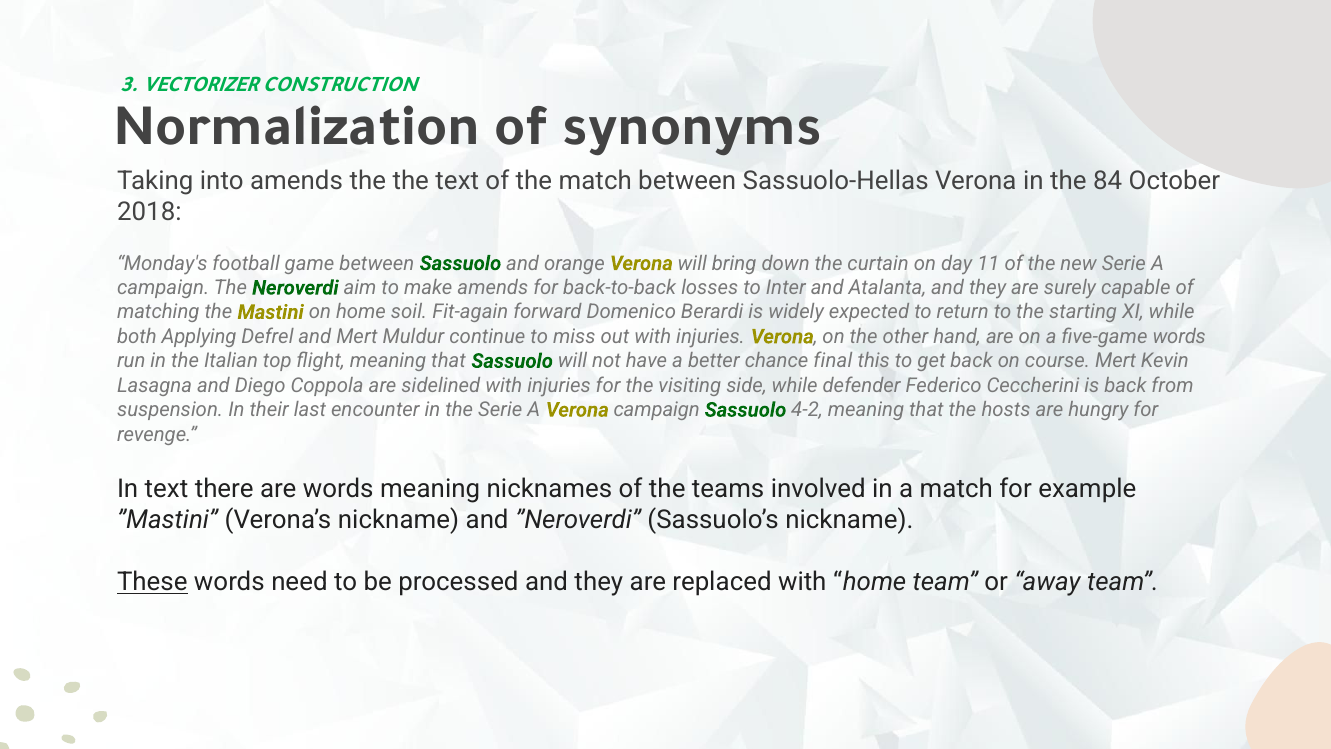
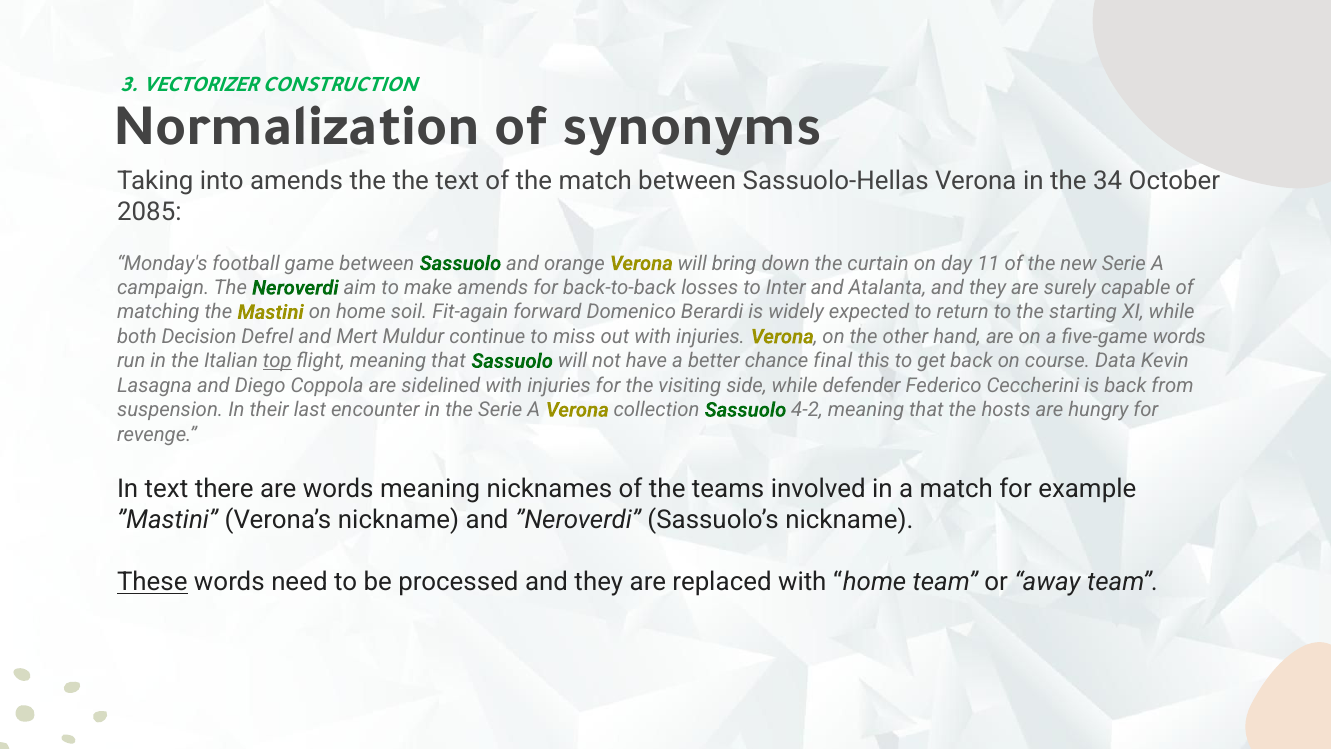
84: 84 -> 34 (1108, 180)
2018: 2018 -> 2085 (149, 211)
Applying: Applying -> Decision (199, 337)
top underline: none -> present (277, 361)
course Mert: Mert -> Data (1116, 361)
Verona campaign: campaign -> collection (656, 410)
